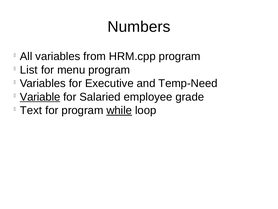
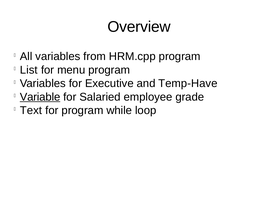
Numbers: Numbers -> Overview (139, 27)
Temp-Need: Temp-Need -> Temp-Have (188, 83)
while underline: present -> none (119, 110)
